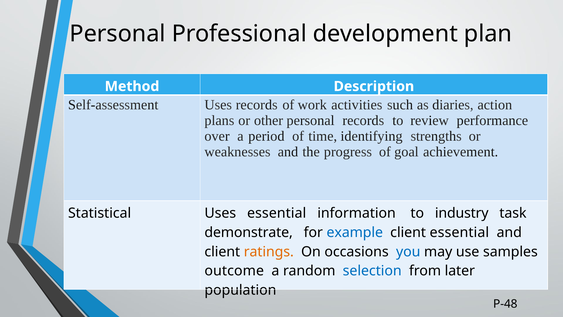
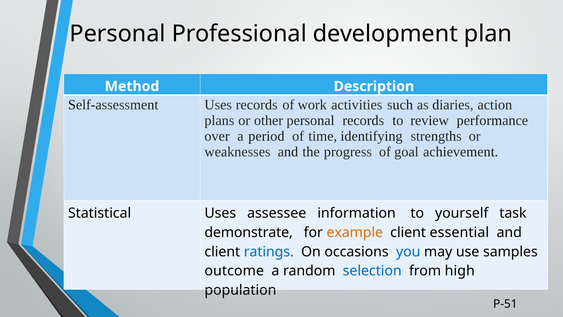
Uses essential: essential -> assessee (277, 213)
industry: industry -> yourself (462, 213)
example colour: blue -> orange (355, 232)
ratings colour: orange -> blue (269, 251)
later: later -> high (460, 271)
P-48: P-48 -> P-51 (505, 304)
